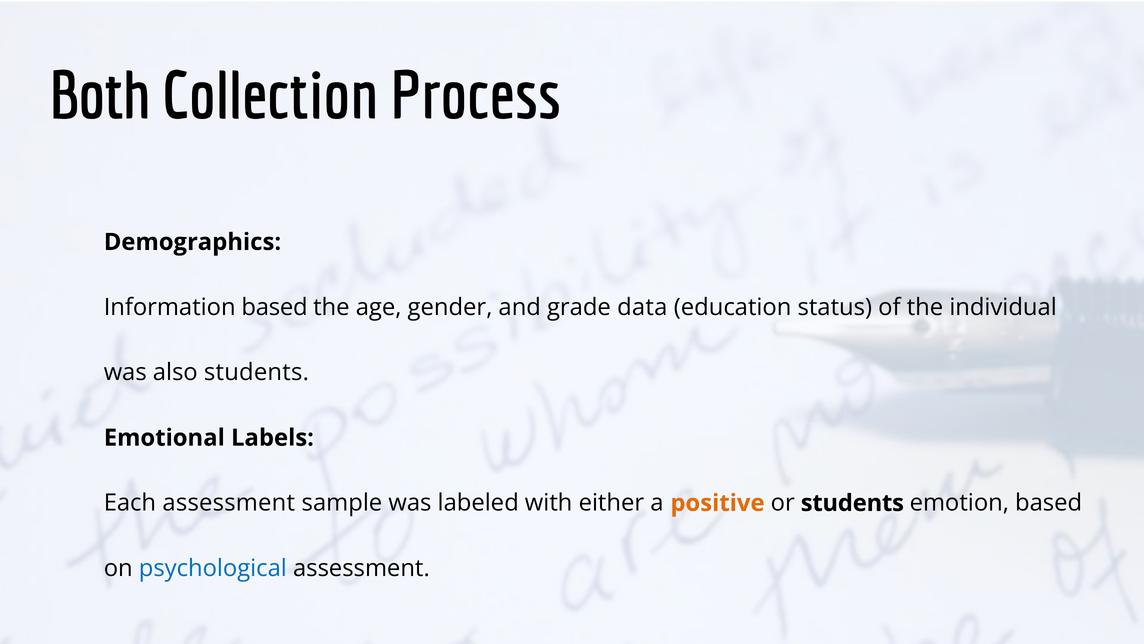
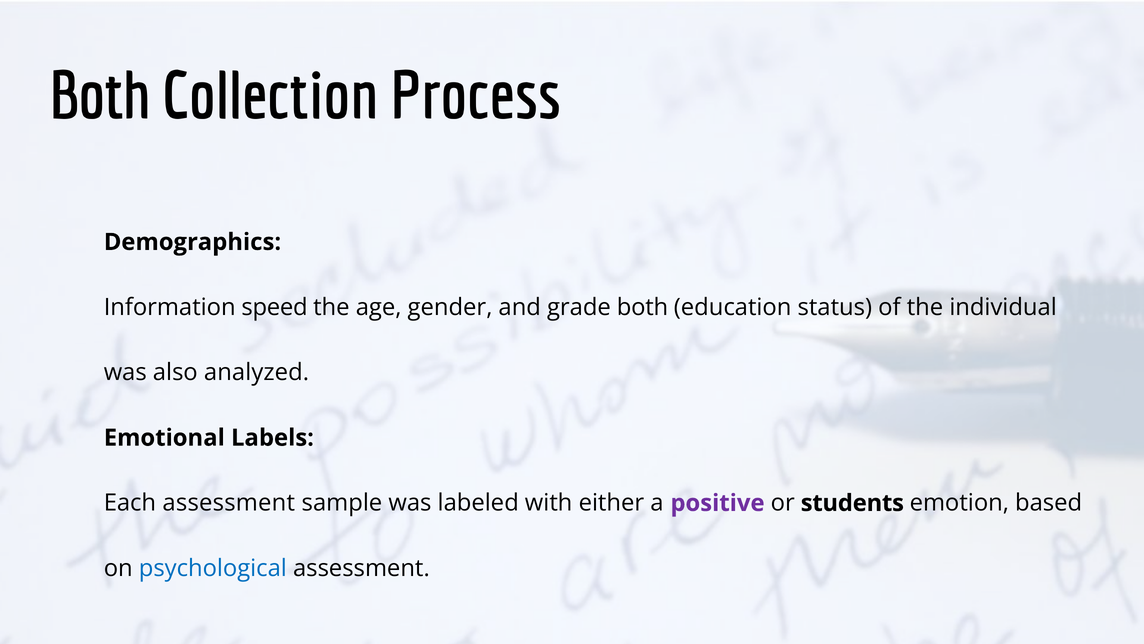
Information based: based -> speed (275, 307)
grade data: data -> both (642, 307)
also students: students -> analyzed (256, 372)
positive colour: orange -> purple (717, 503)
